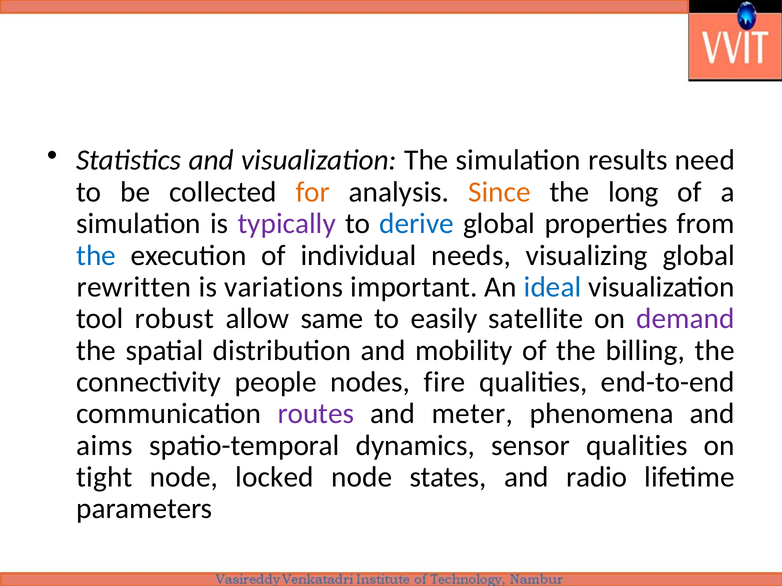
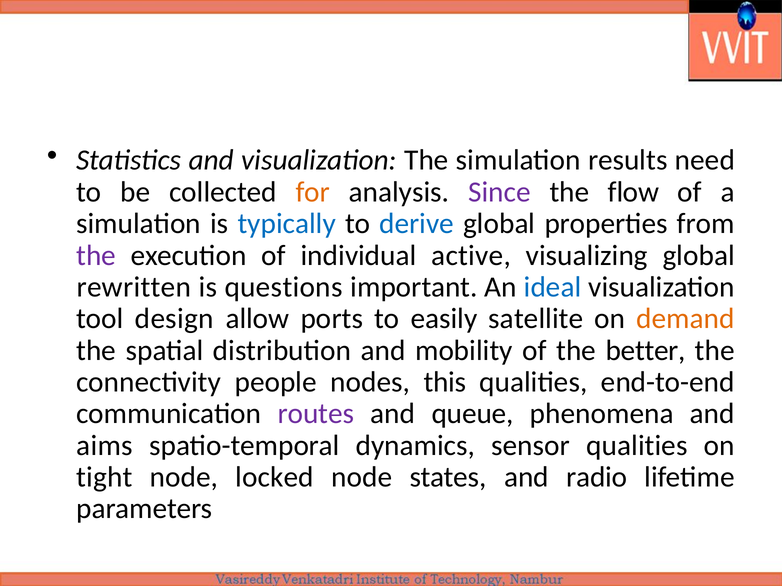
Since colour: orange -> purple (499, 192)
long: long -> flow (633, 192)
typically colour: purple -> blue (287, 224)
the colour: blue -> purple (96, 256)
needs: needs -> active (471, 256)
variations: variations -> questions (284, 287)
robust: robust -> design (174, 319)
same: same -> ports (332, 319)
demand colour: purple -> orange (686, 319)
billing: billing -> better (646, 351)
fire: fire -> this (445, 382)
meter: meter -> queue (473, 414)
